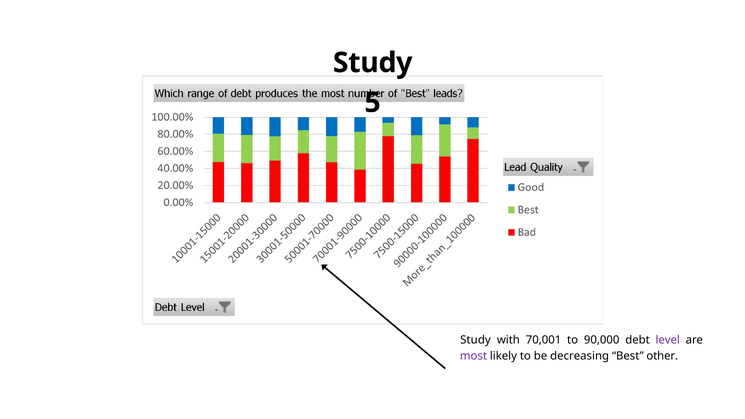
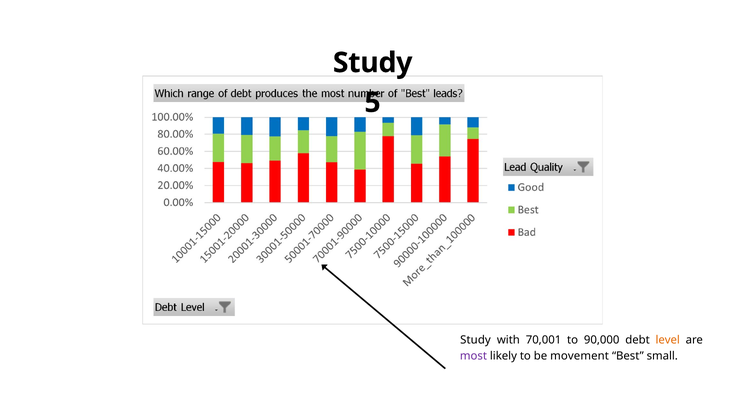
level colour: purple -> orange (668, 340)
decreasing: decreasing -> movement (580, 356)
other: other -> small (662, 356)
